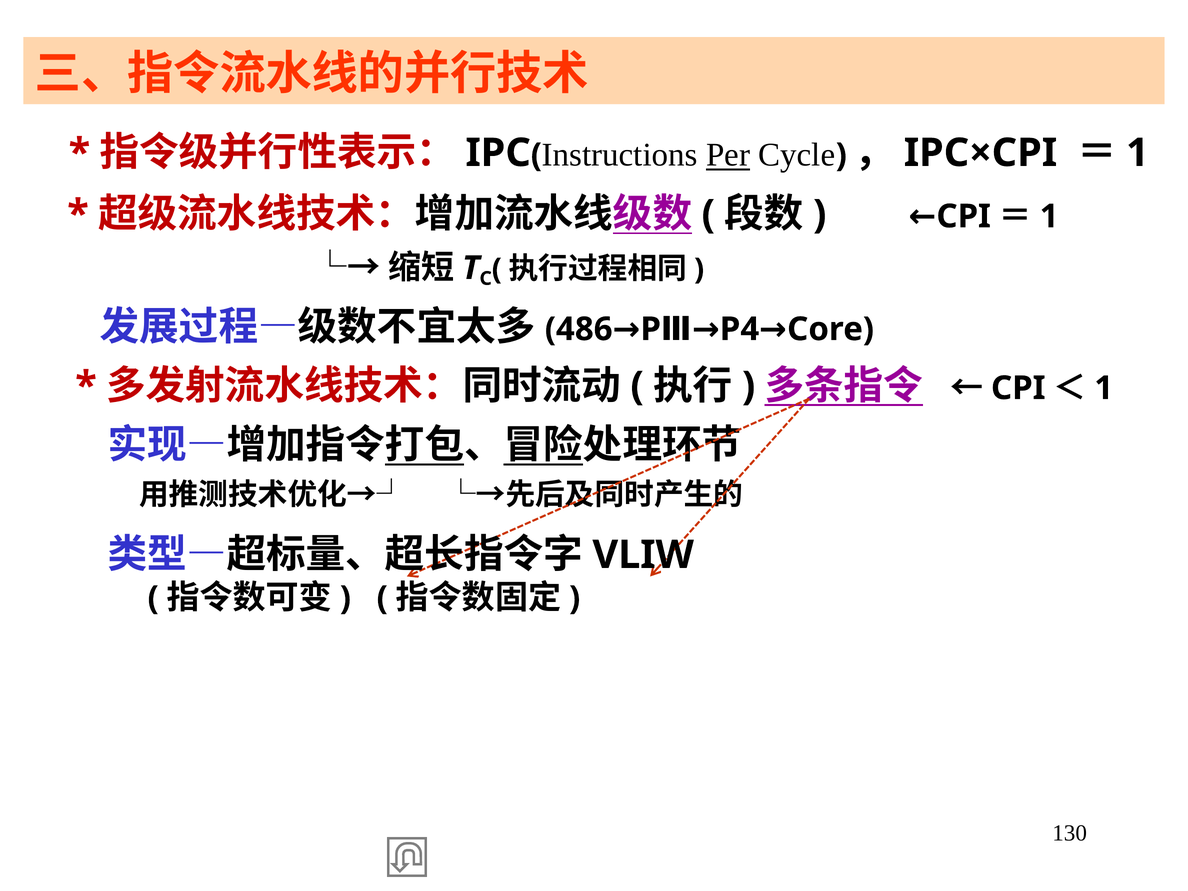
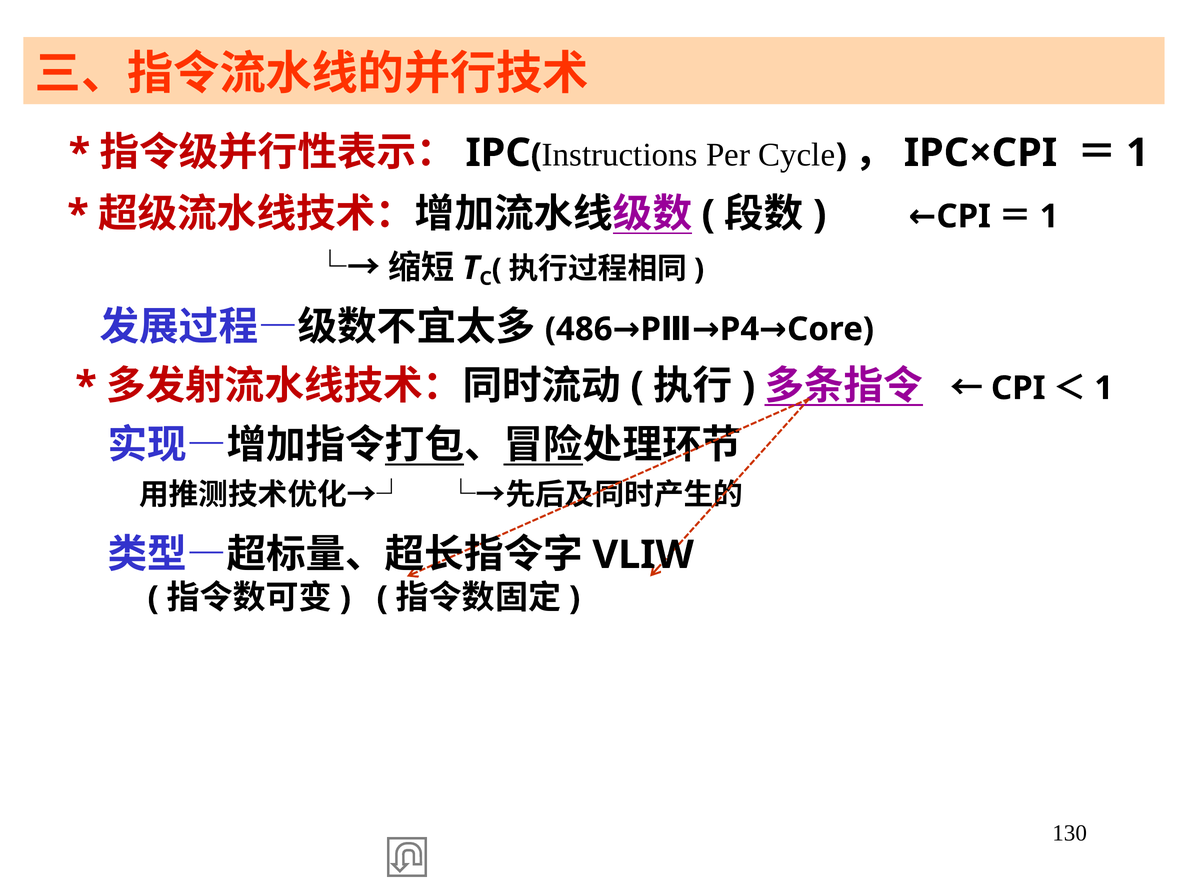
Per underline: present -> none (728, 155)
